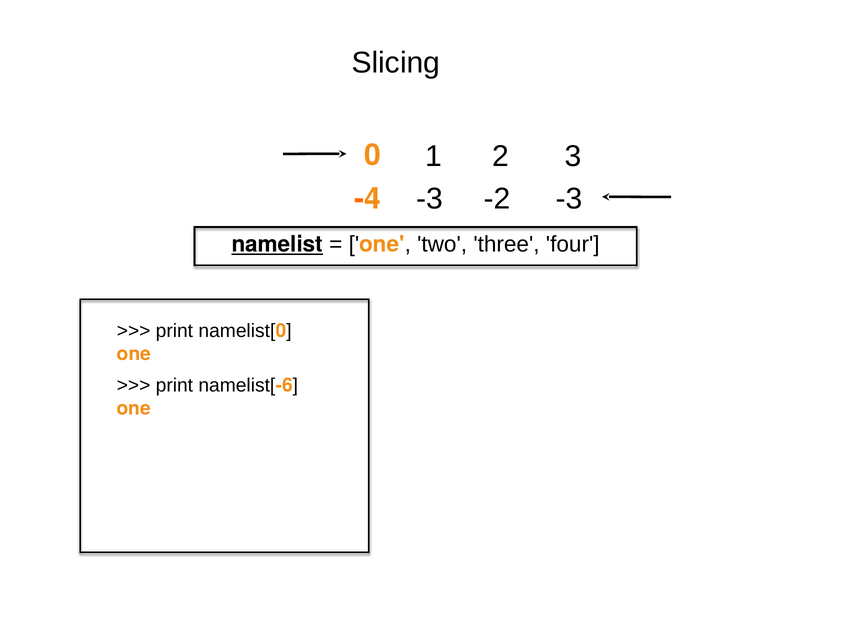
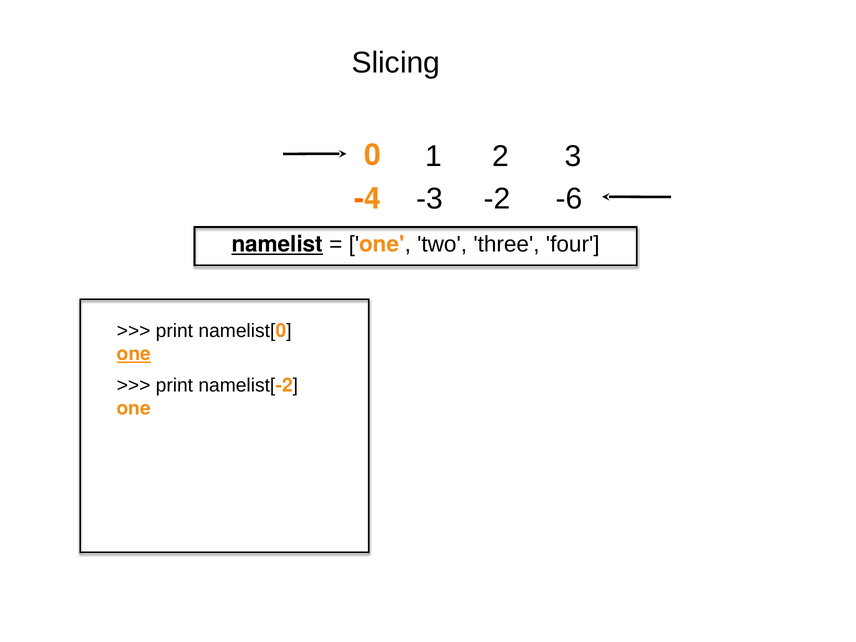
-3: -3 -> -6 (569, 199)
one underline: none -> present (134, 354)
-6: -6 -> -2 (284, 385)
